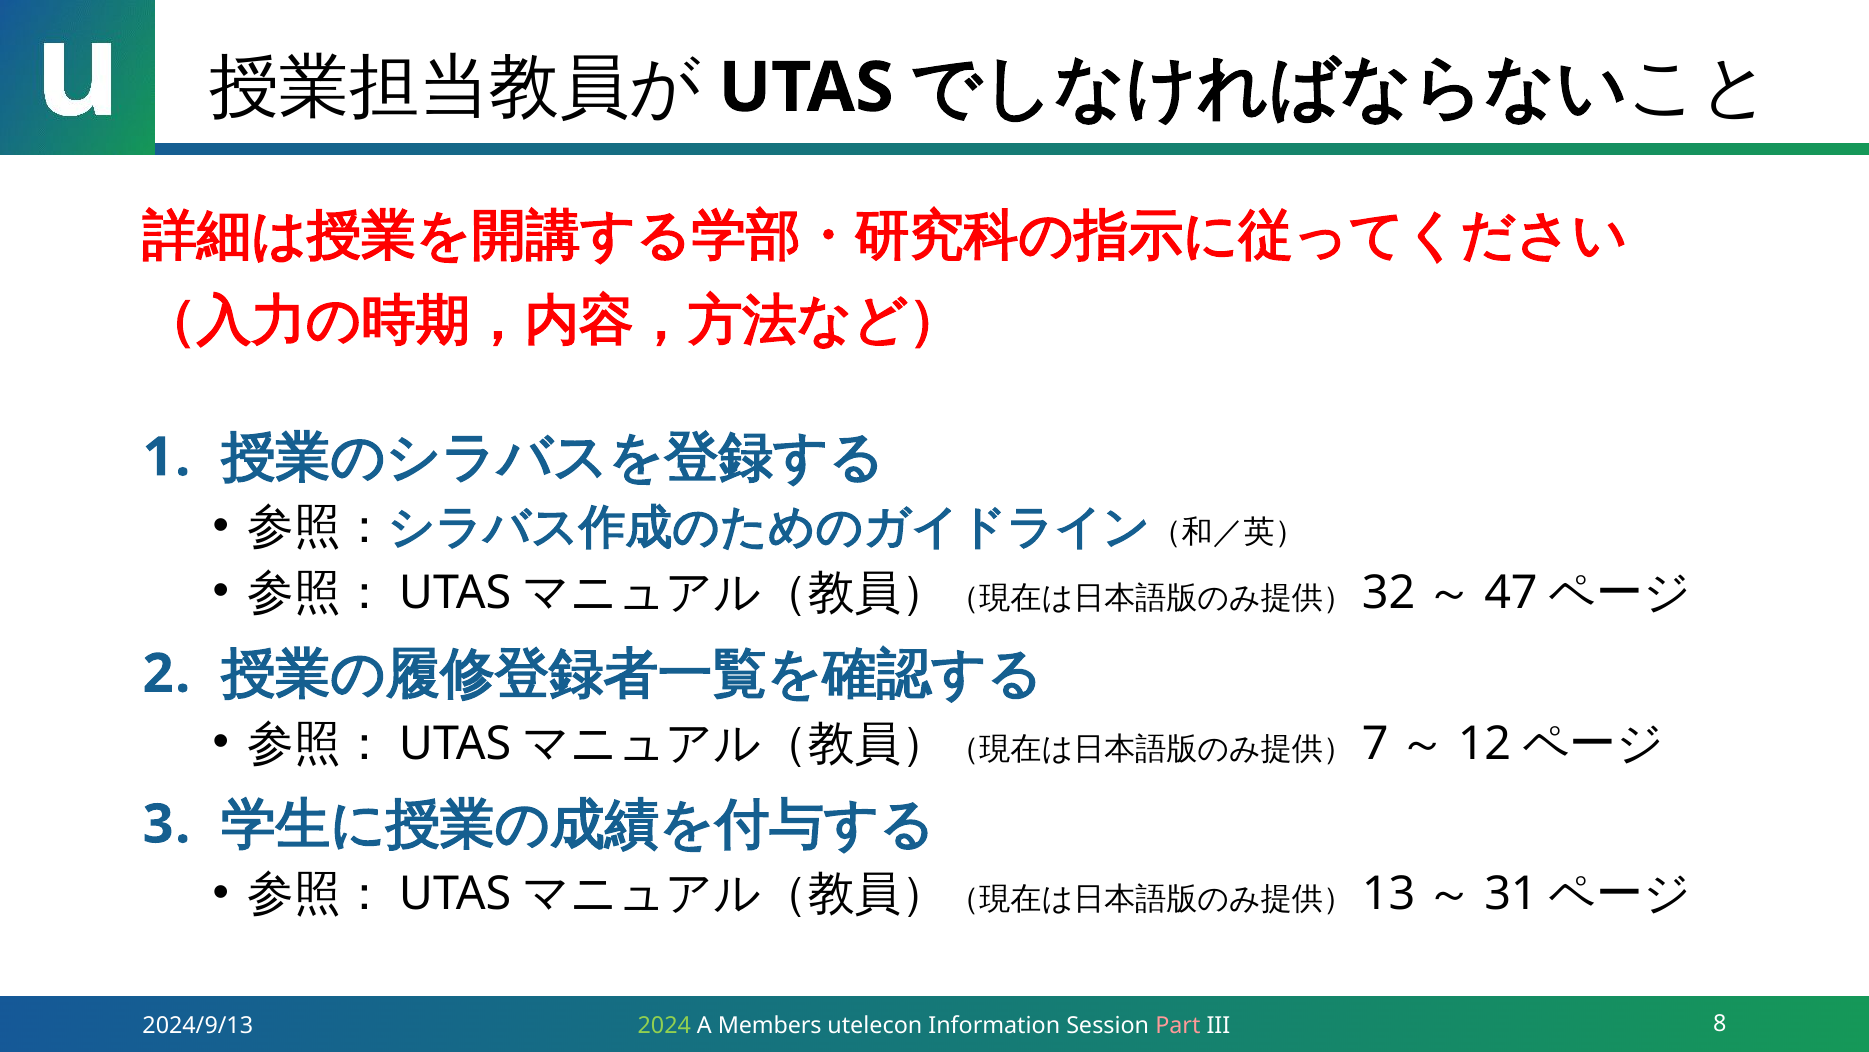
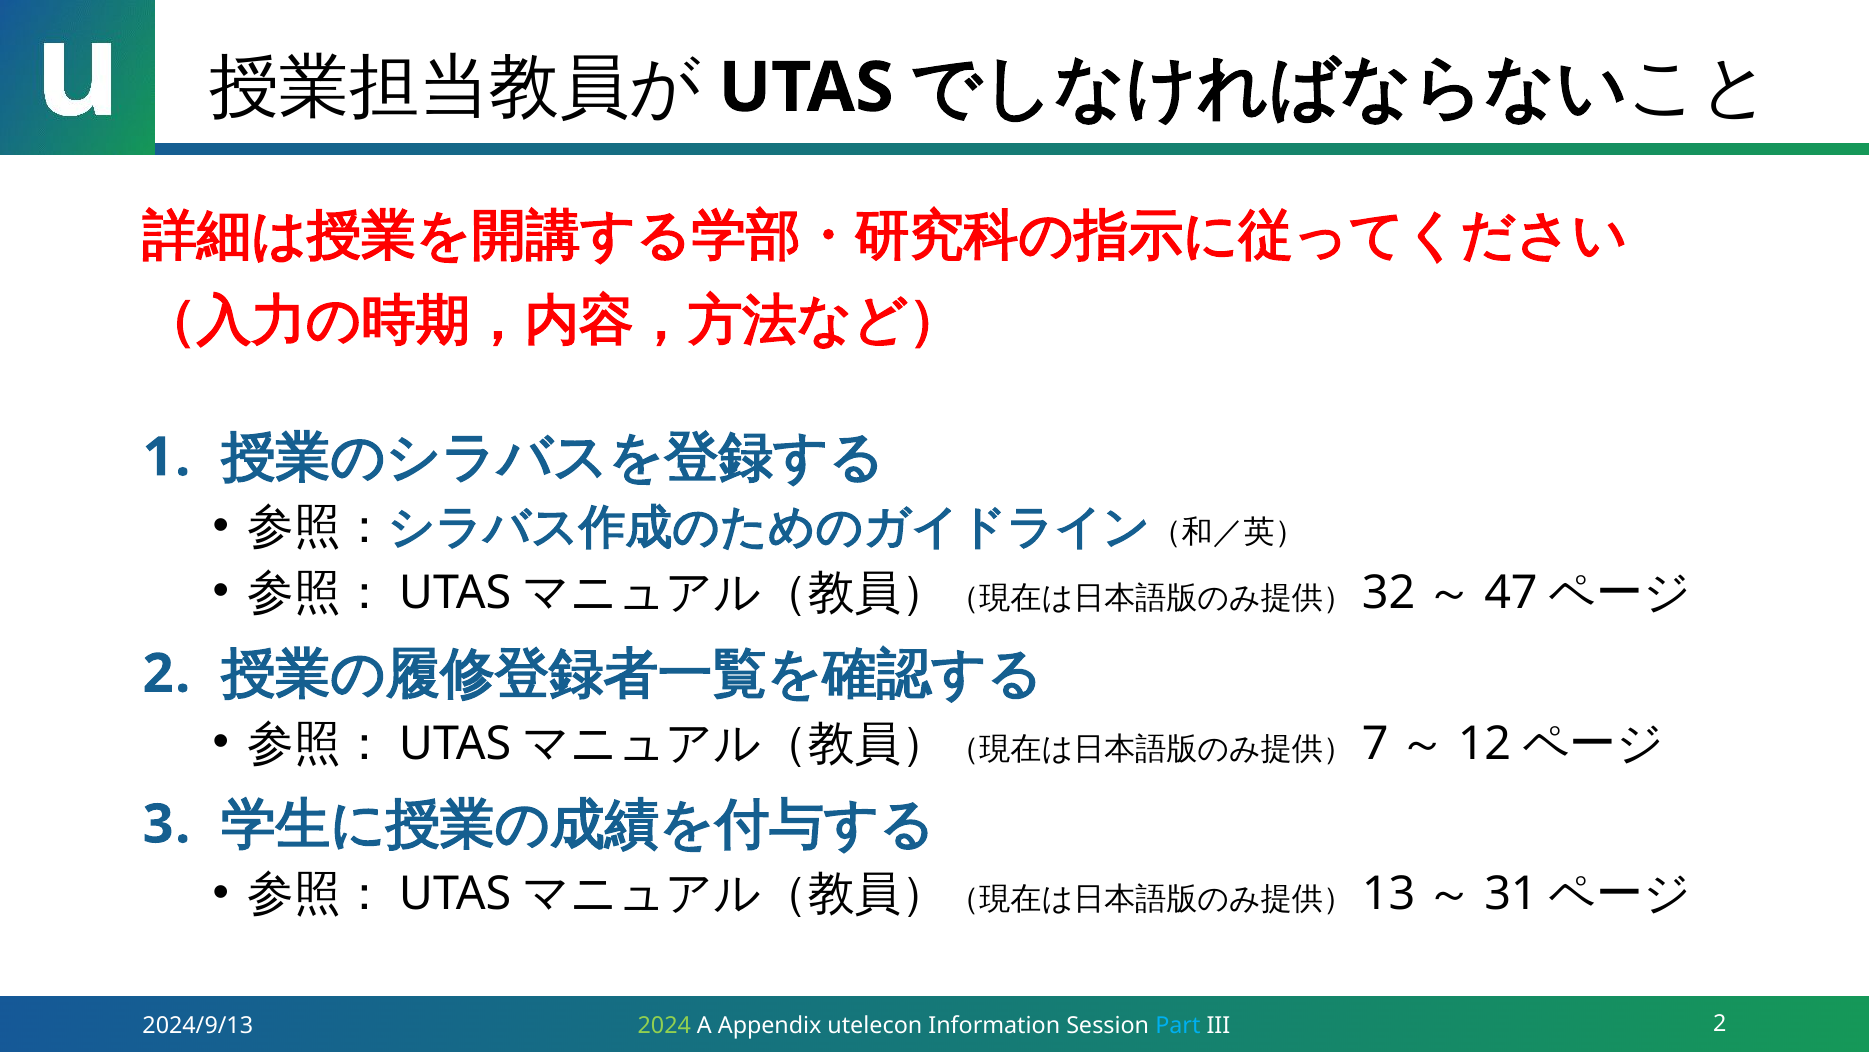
Members: Members -> Appendix (770, 1025)
Part colour: pink -> light blue (1178, 1025)
III 8: 8 -> 2 (1720, 1023)
